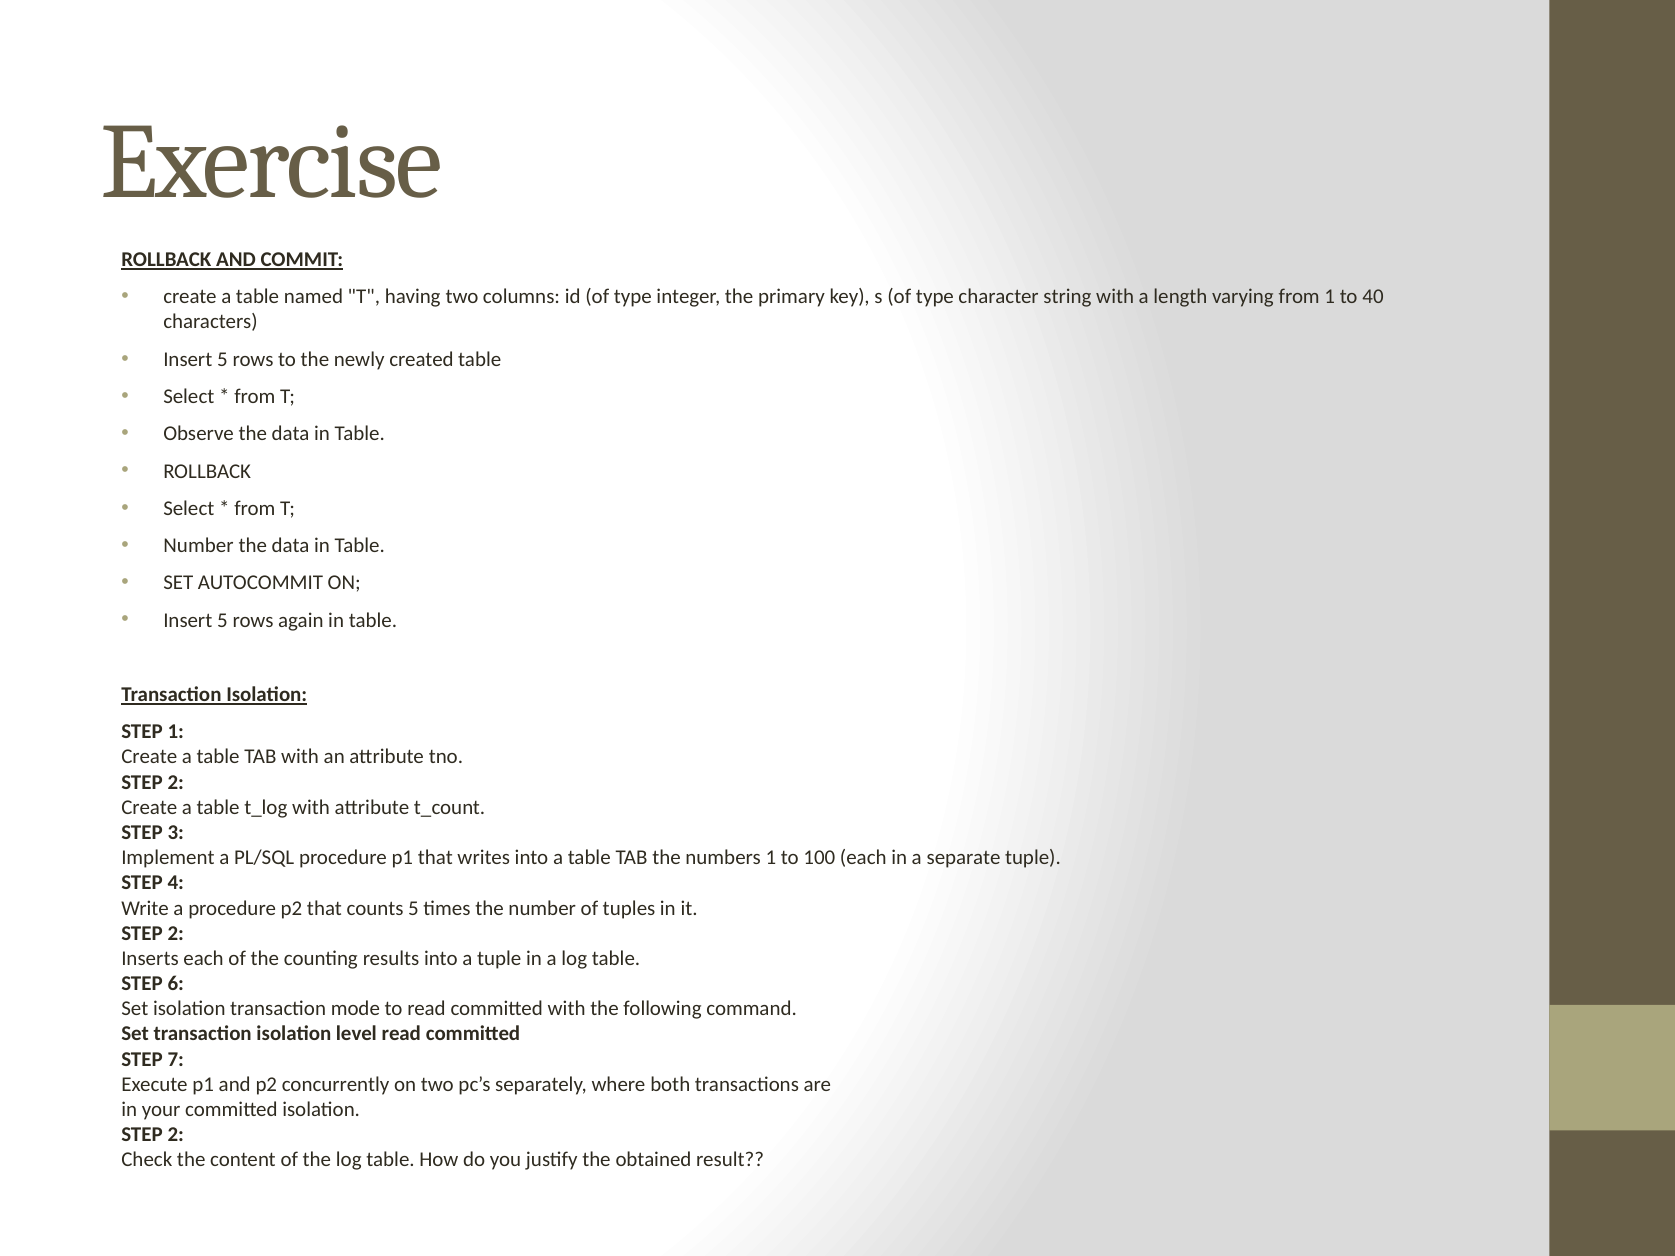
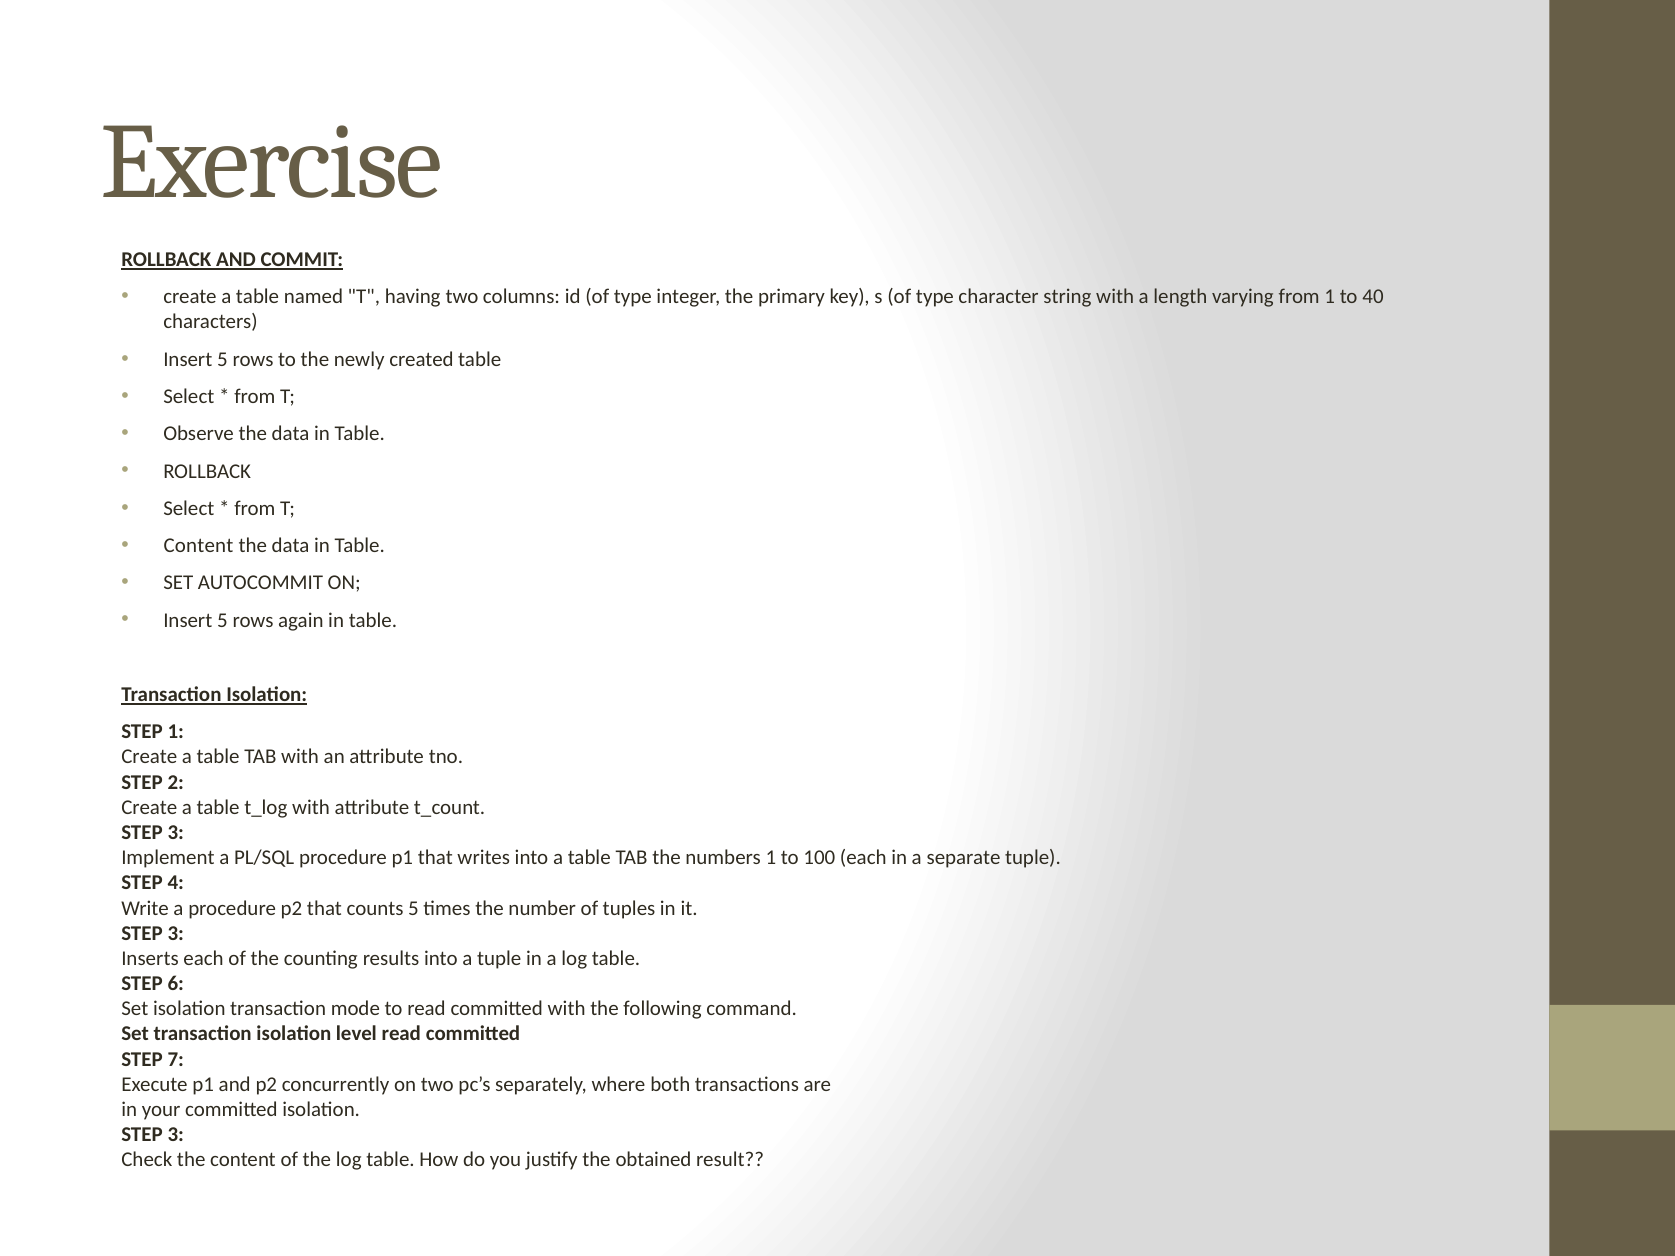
Number: Number -> Content (198, 546)
2: 2 -> 3 (176, 934)
2: 2 -> 3 (176, 1135)
